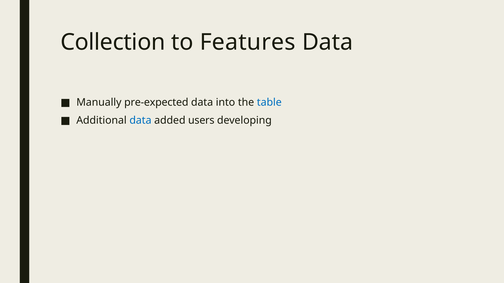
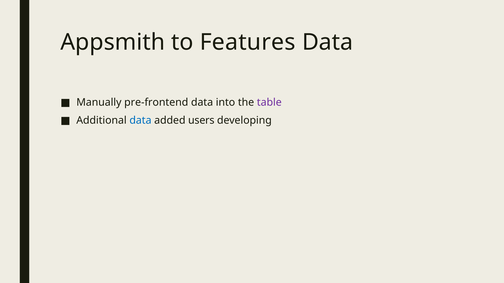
Collection: Collection -> Appsmith (113, 42)
pre-expected: pre-expected -> pre-frontend (156, 102)
table colour: blue -> purple (269, 102)
